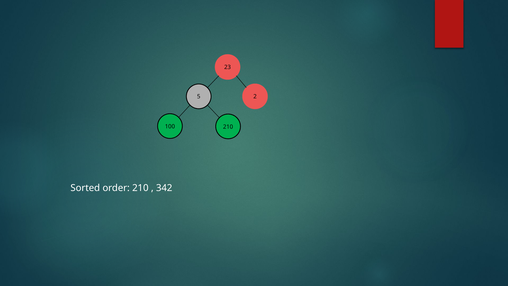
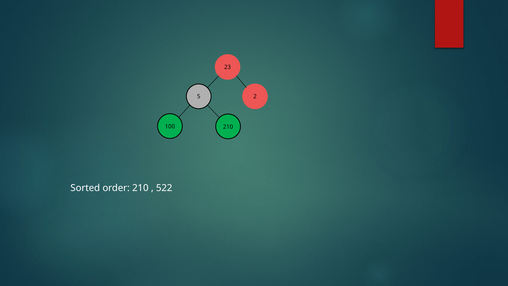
342: 342 -> 522 (164, 188)
